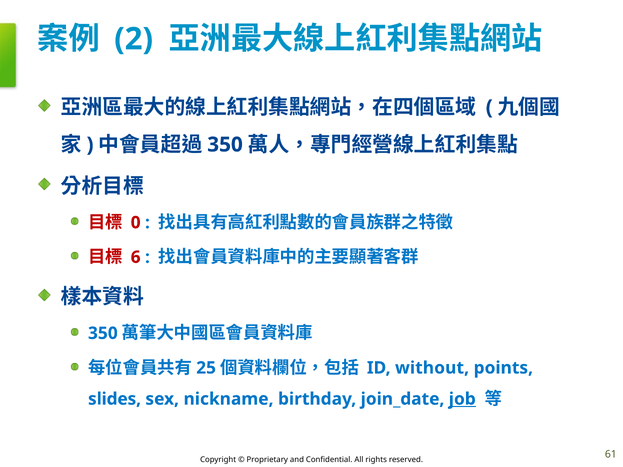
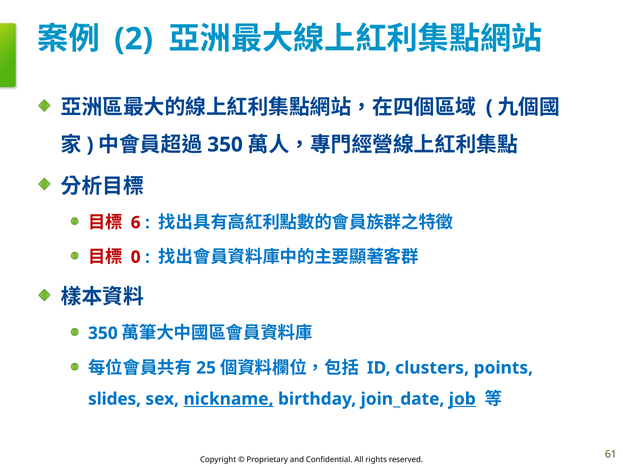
0: 0 -> 6 (136, 223)
6: 6 -> 0 (136, 257)
without: without -> clusters (432, 368)
nickname underline: none -> present (229, 399)
